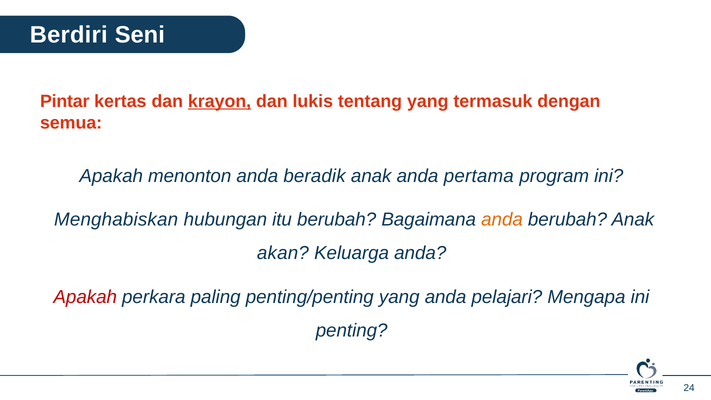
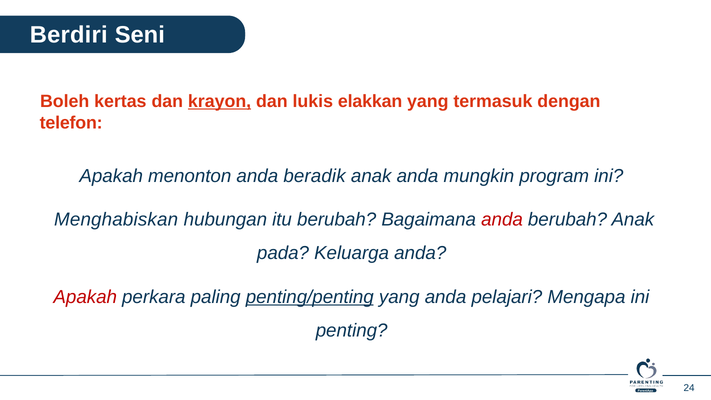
Pintar: Pintar -> Boleh (65, 102)
tentang: tentang -> elakkan (370, 102)
semua: semua -> telefon (71, 123)
pertama: pertama -> mungkin (479, 176)
anda colour: orange -> red (502, 220)
akan: akan -> pada (283, 253)
penting/penting underline: none -> present (310, 297)
